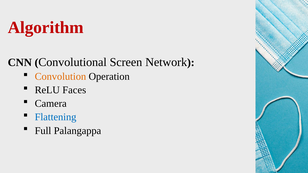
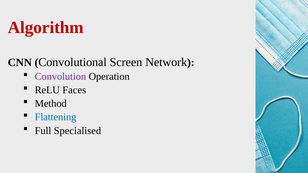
Convolution colour: orange -> purple (60, 77)
Camera: Camera -> Method (51, 104)
Palangappa: Palangappa -> Specialised (77, 131)
